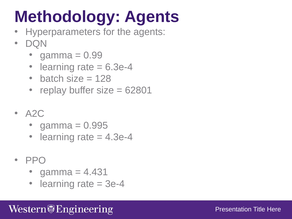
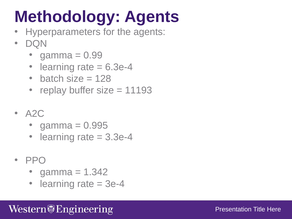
62801: 62801 -> 11193 (138, 90)
4.3e-4: 4.3e-4 -> 3.3e-4 (119, 137)
4.431: 4.431 -> 1.342 (96, 172)
